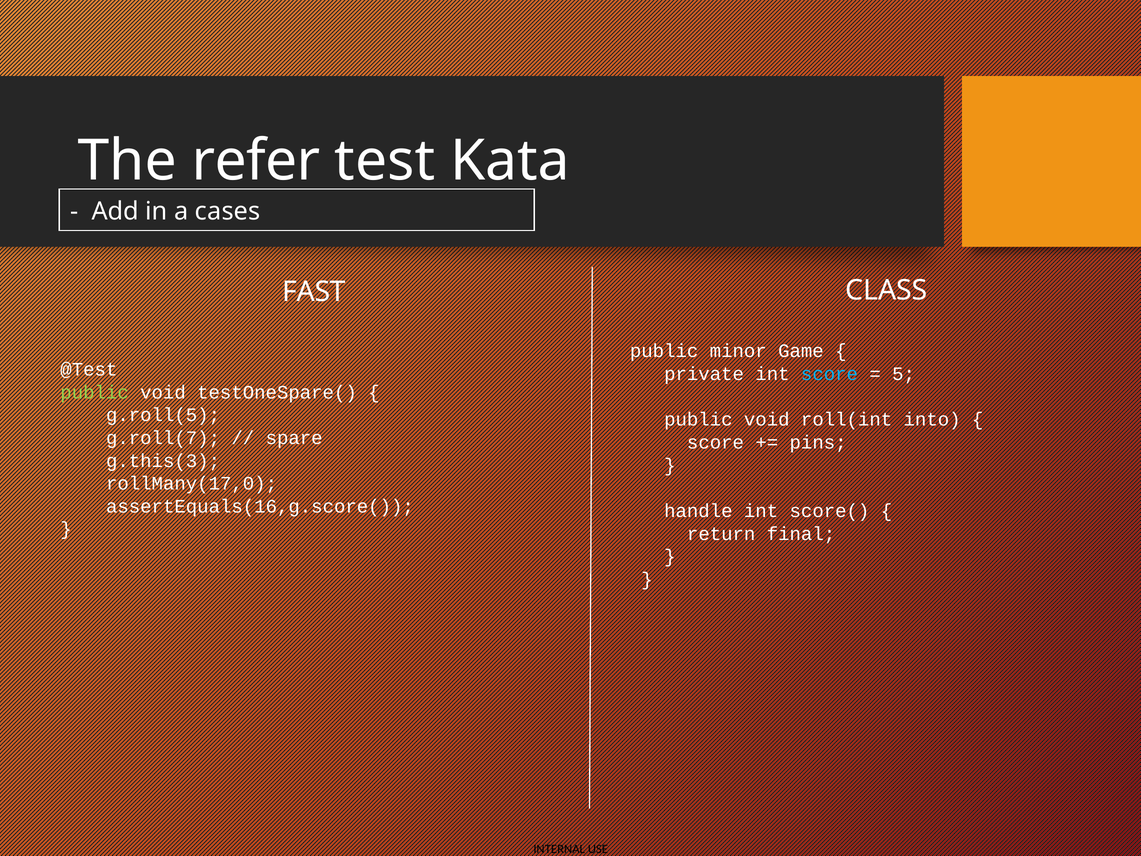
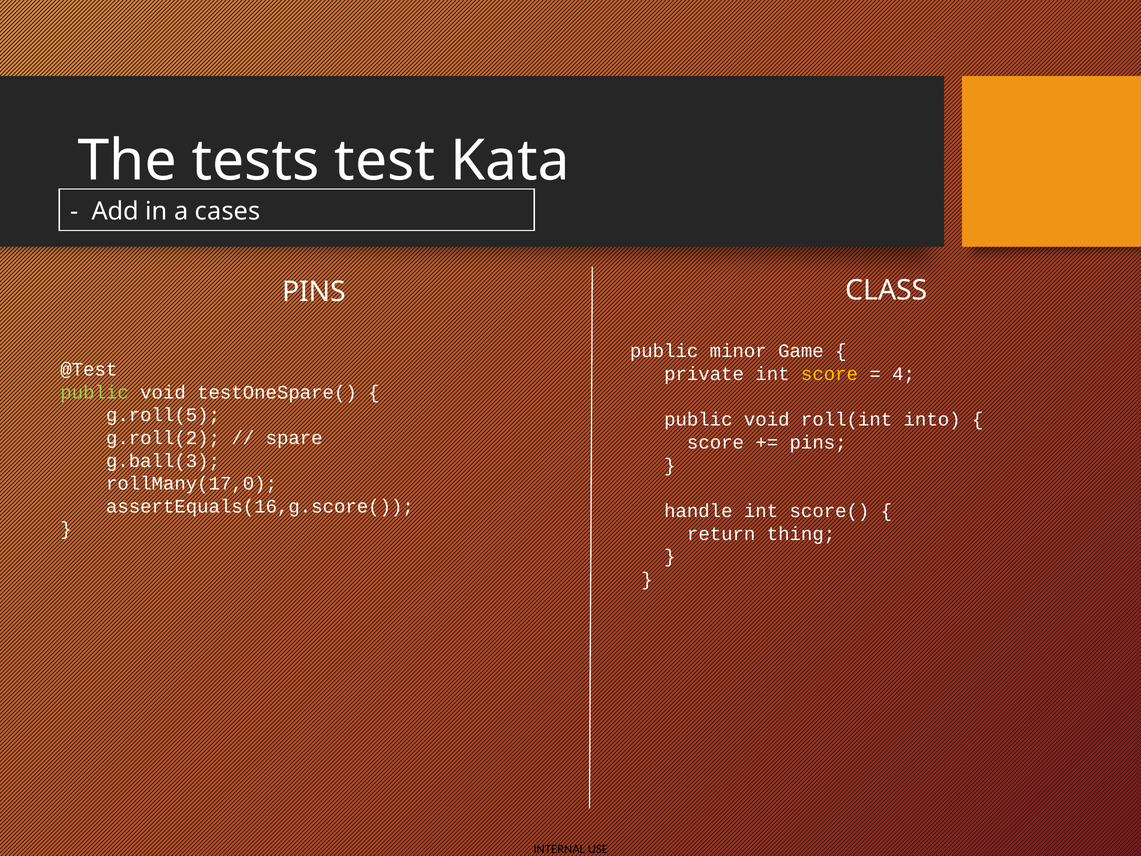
refer: refer -> tests (256, 161)
FAST: FAST -> PINS (314, 292)
score colour: light blue -> yellow (829, 374)
5: 5 -> 4 (904, 374)
g.roll(7: g.roll(7 -> g.roll(2 (163, 438)
g.this(3: g.this(3 -> g.ball(3 (163, 461)
final: final -> thing (801, 534)
